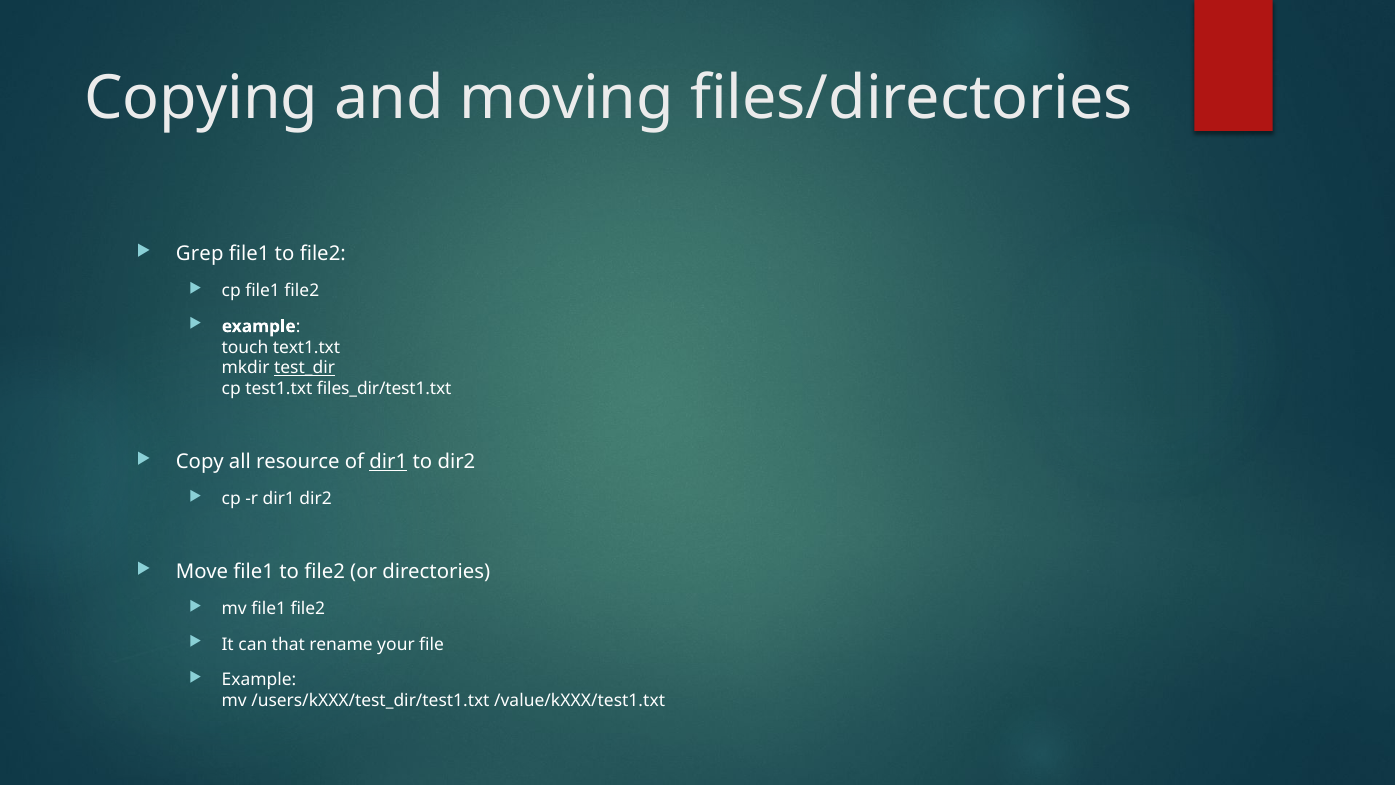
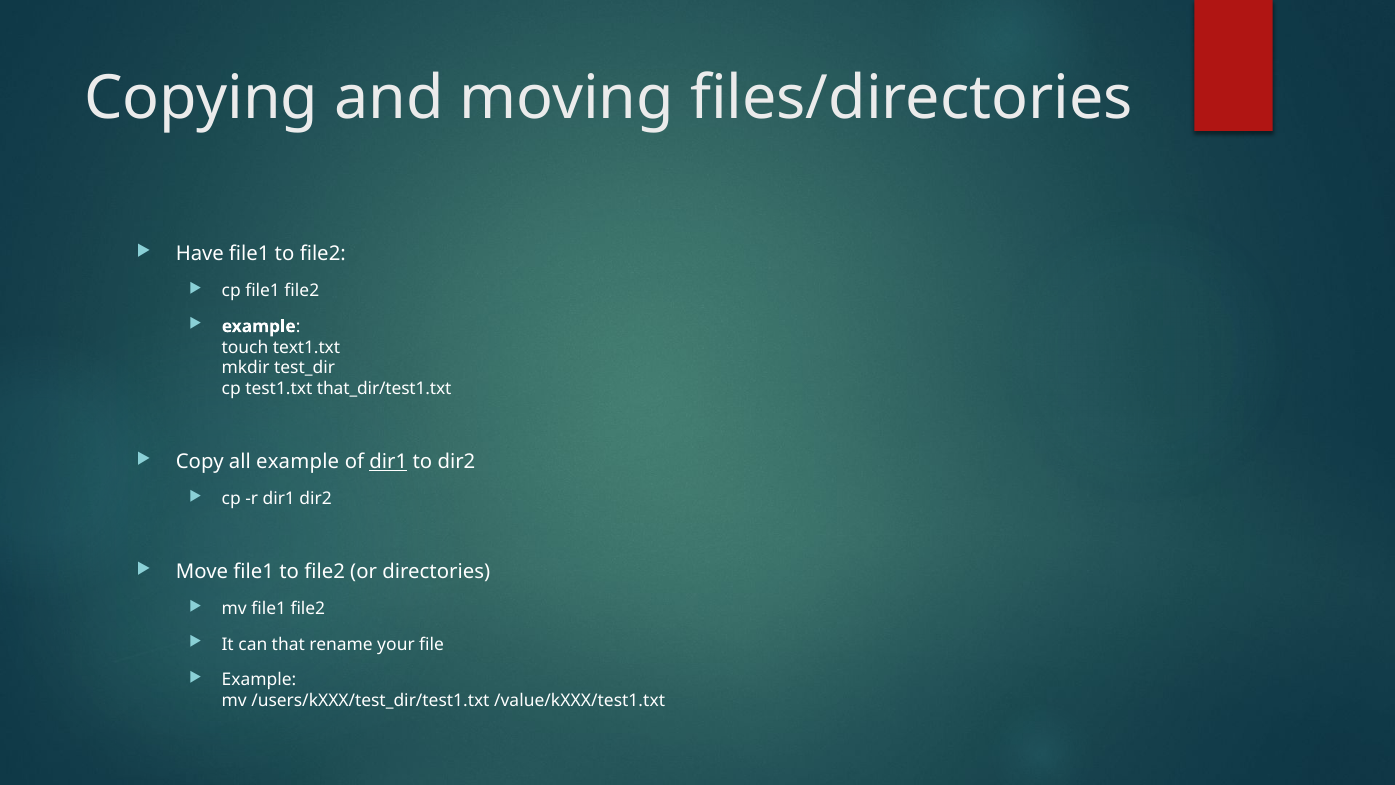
Grep: Grep -> Have (200, 254)
test_dir underline: present -> none (305, 368)
files_dir/test1.txt: files_dir/test1.txt -> that_dir/test1.txt (384, 389)
all resource: resource -> example (298, 462)
